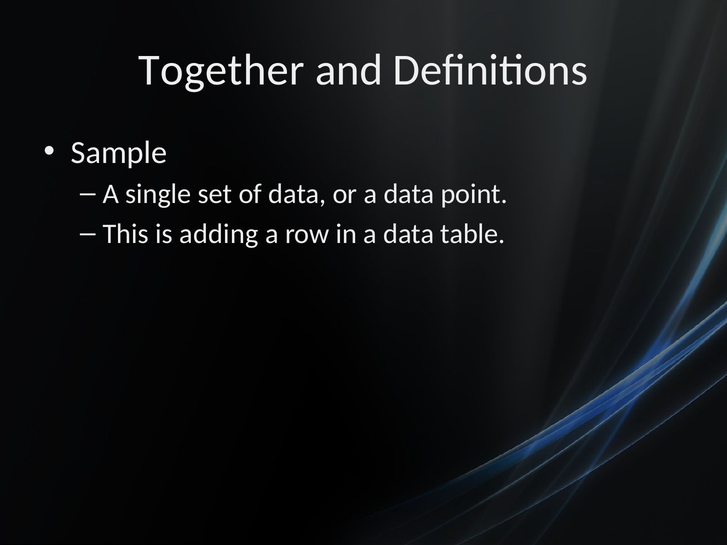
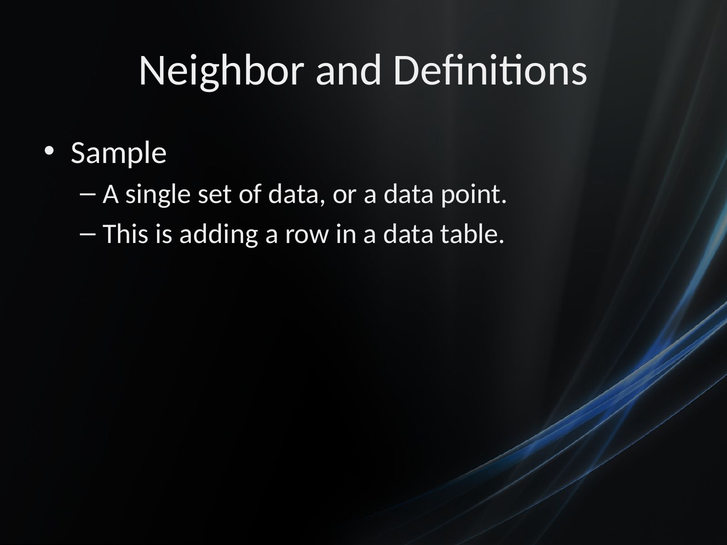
Together: Together -> Neighbor (222, 70)
